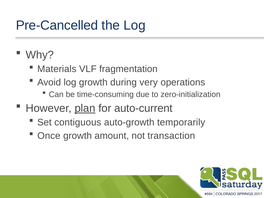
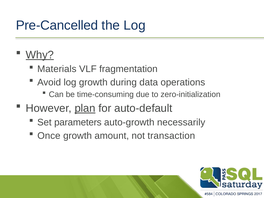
Why underline: none -> present (40, 55)
very: very -> data (149, 82)
auto-current: auto-current -> auto-default (143, 108)
contiguous: contiguous -> parameters (78, 122)
temporarily: temporarily -> necessarily (181, 122)
